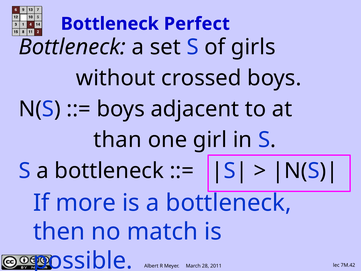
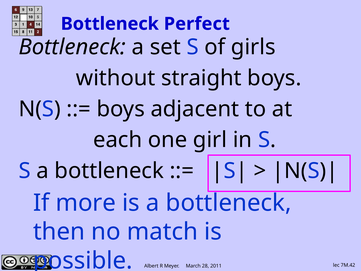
crossed: crossed -> straight (201, 78)
than: than -> each (118, 140)
